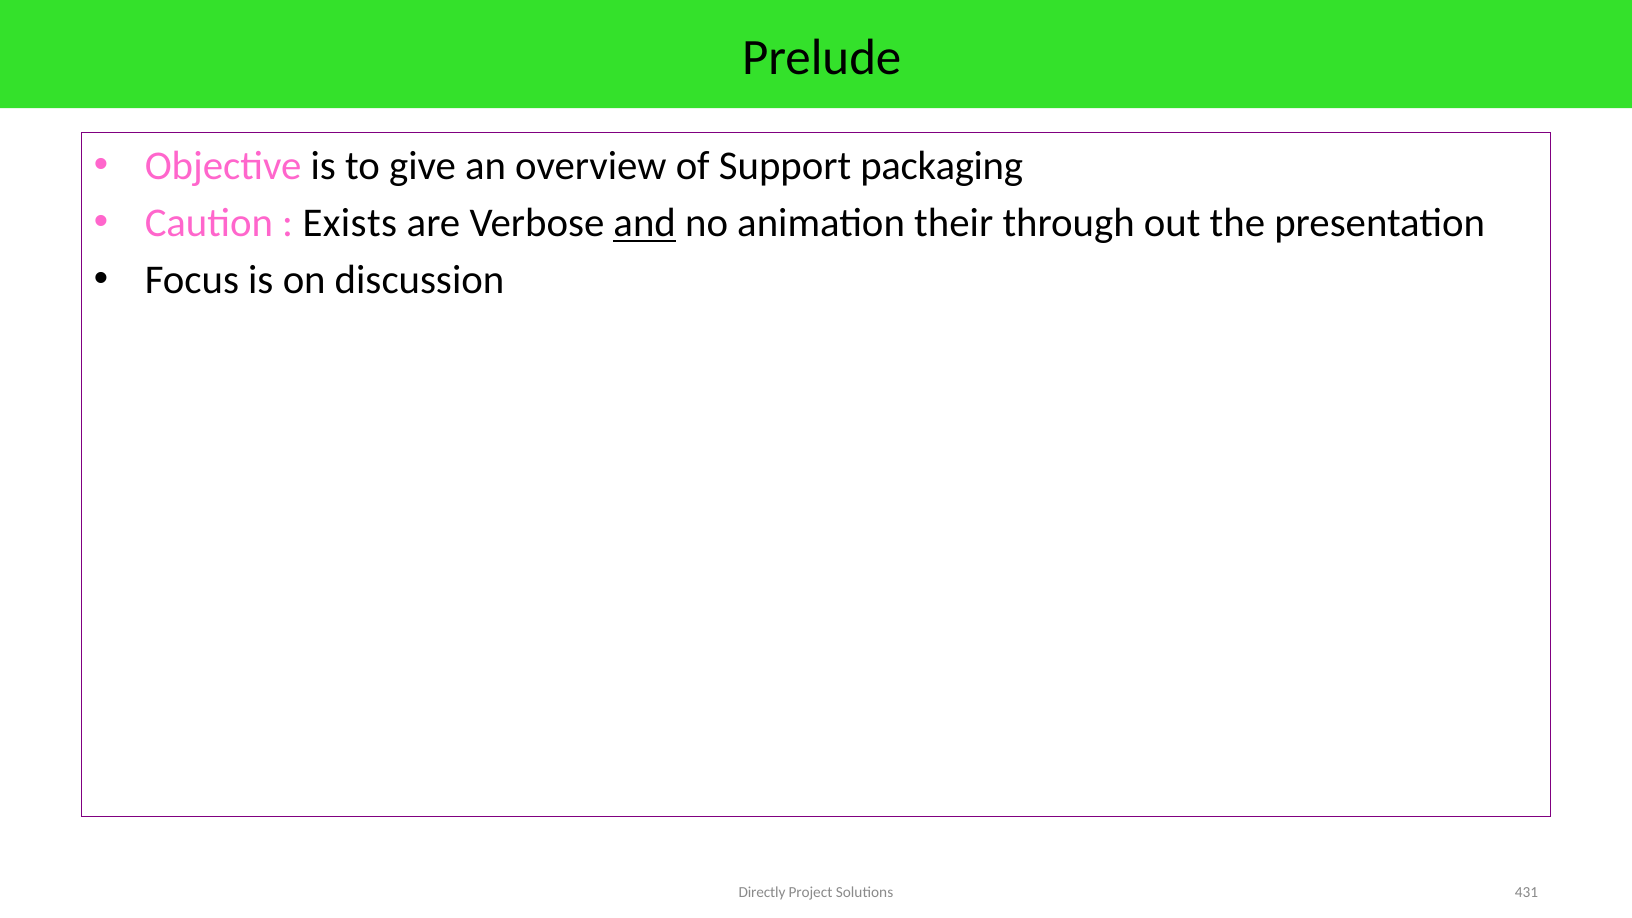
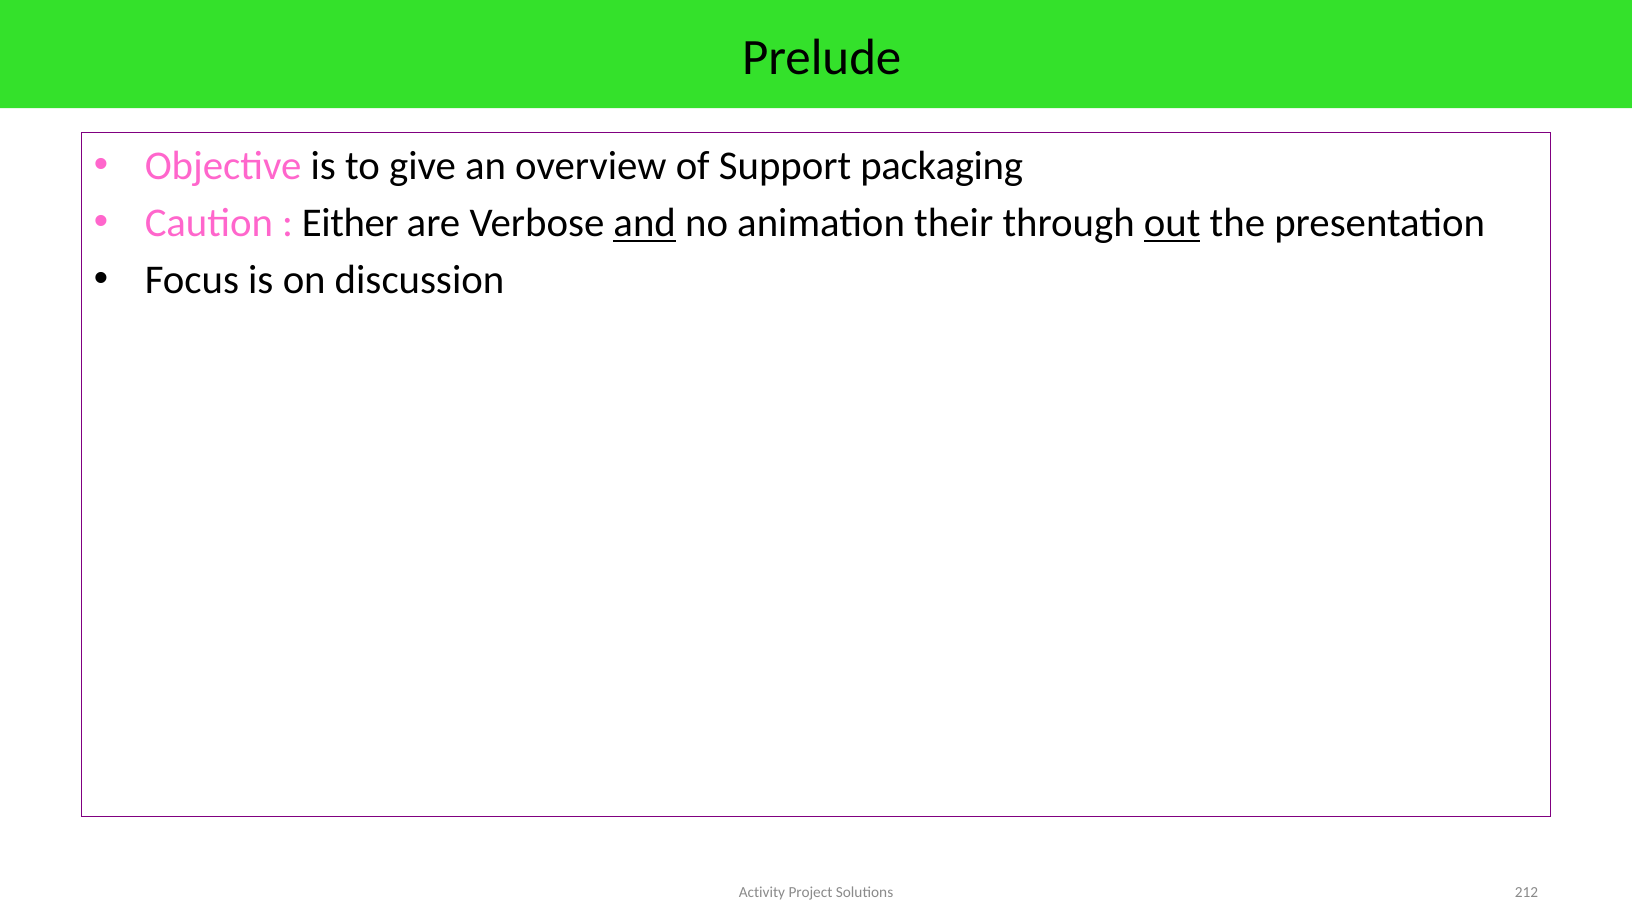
Exists: Exists -> Either (350, 223)
out underline: none -> present (1172, 223)
Directly: Directly -> Activity (762, 893)
431: 431 -> 212 (1526, 893)
